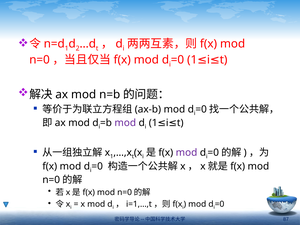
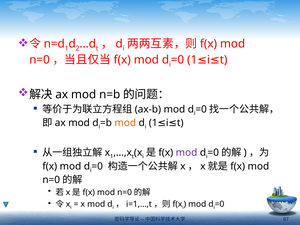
mod colour: purple -> orange (125, 123)
